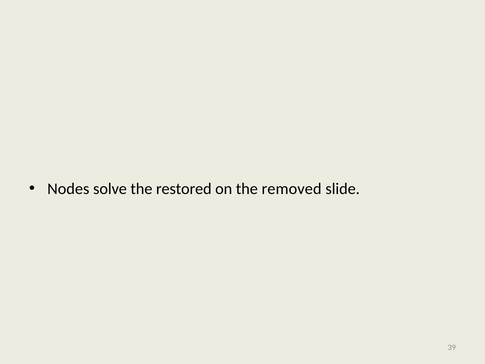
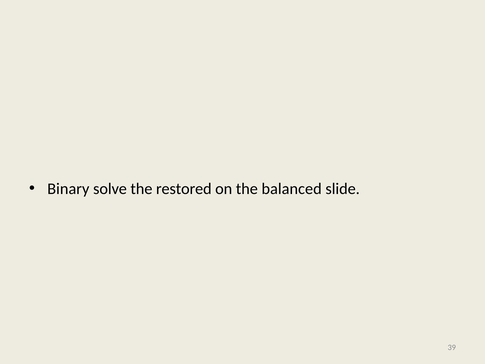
Nodes: Nodes -> Binary (68, 189)
removed: removed -> balanced (292, 189)
